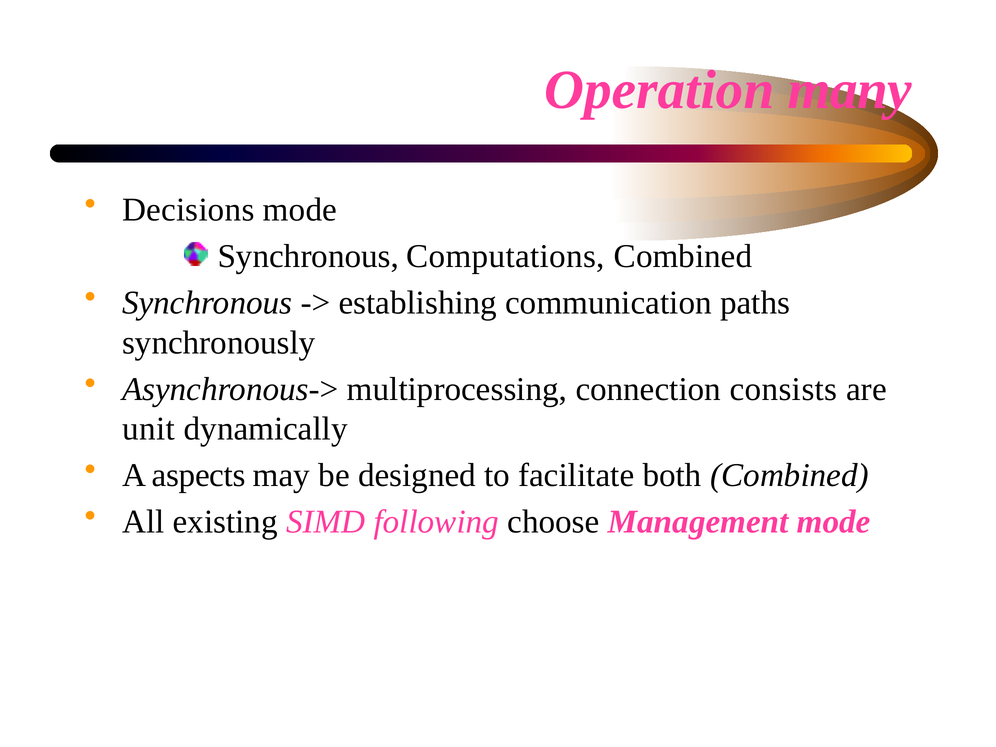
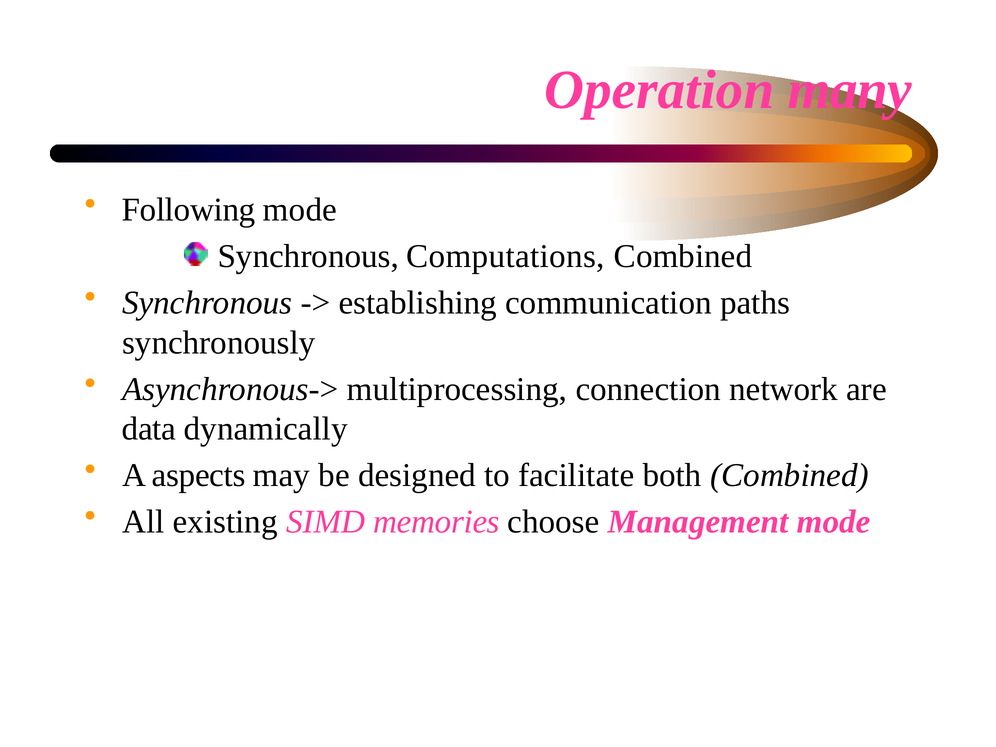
Decisions: Decisions -> Following (189, 210)
consists: consists -> network (784, 389)
unit: unit -> data (149, 429)
following: following -> memories (437, 522)
